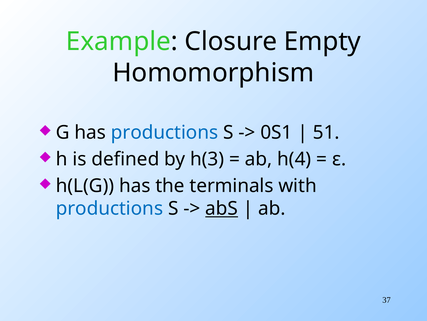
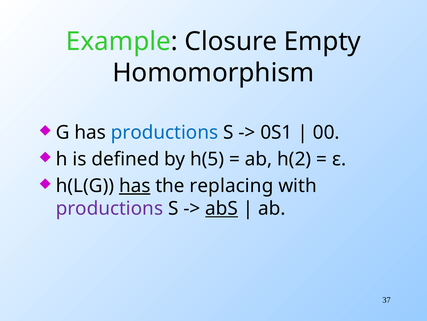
51: 51 -> 00 (326, 132)
h(3: h(3 -> h(5 (207, 159)
h(4: h(4 -> h(2 (294, 159)
has underline: none -> present (135, 185)
terminals: terminals -> replacing (232, 185)
productions colour: blue -> purple (109, 208)
